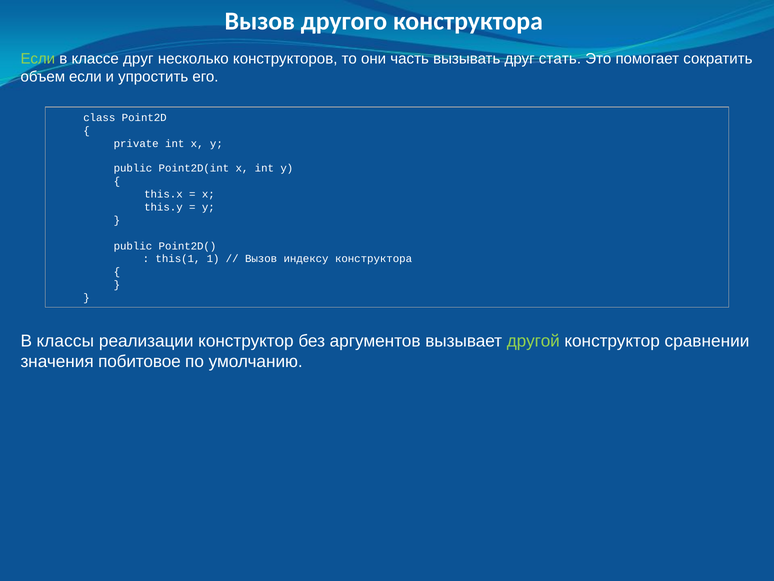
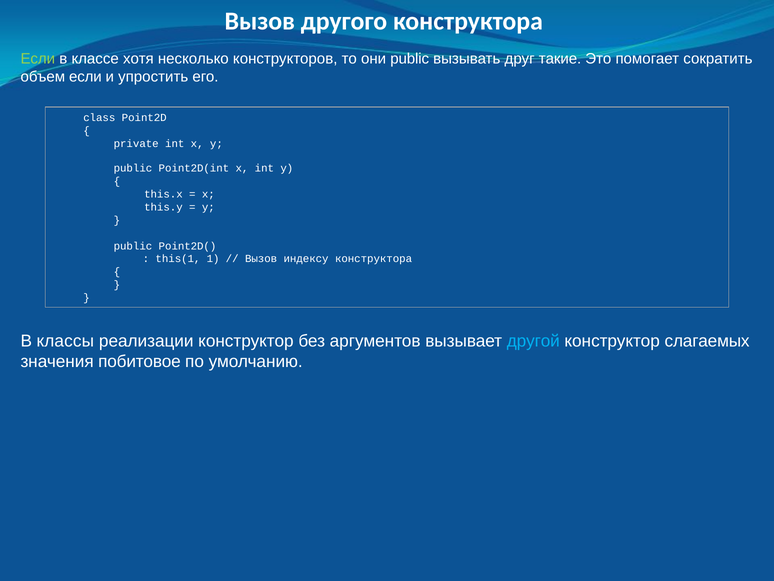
классе друг: друг -> хотя (138, 59)
они часть: часть -> public (410, 59)
стать: стать -> такие (560, 59)
другой colour: light green -> light blue (533, 341)
сравнении: сравнении -> слагаемых (707, 341)
